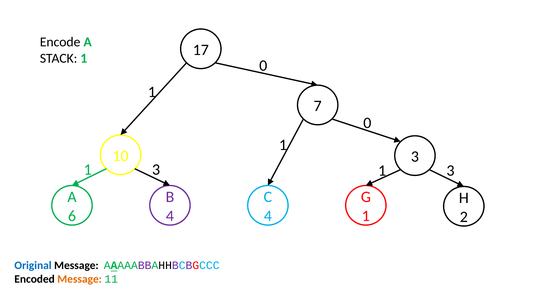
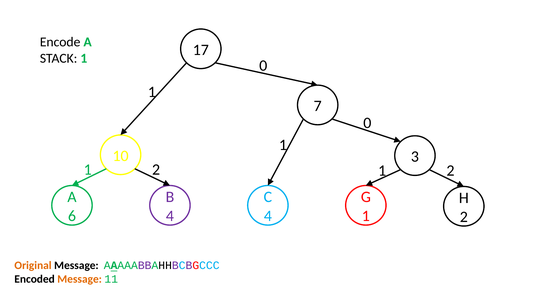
3: 3 -> 2 (156, 170)
3: 3 -> 2 (450, 171)
Original colour: blue -> orange (33, 266)
